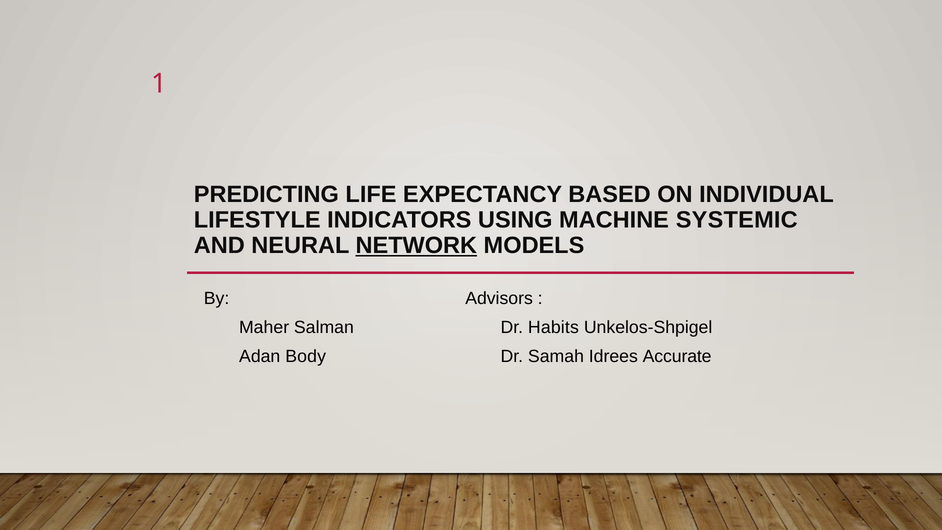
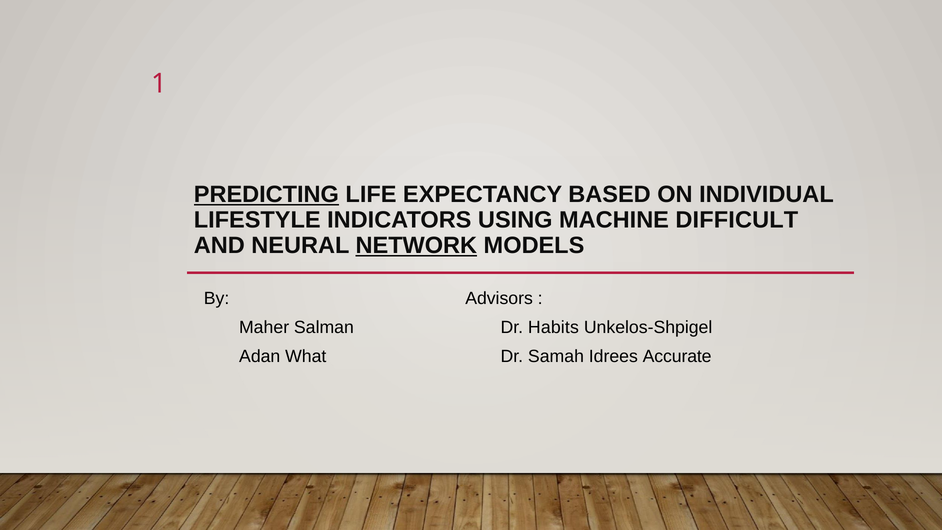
PREDICTING underline: none -> present (266, 195)
SYSTEMIC: SYSTEMIC -> DIFFICULT (737, 220)
Body: Body -> What (306, 356)
